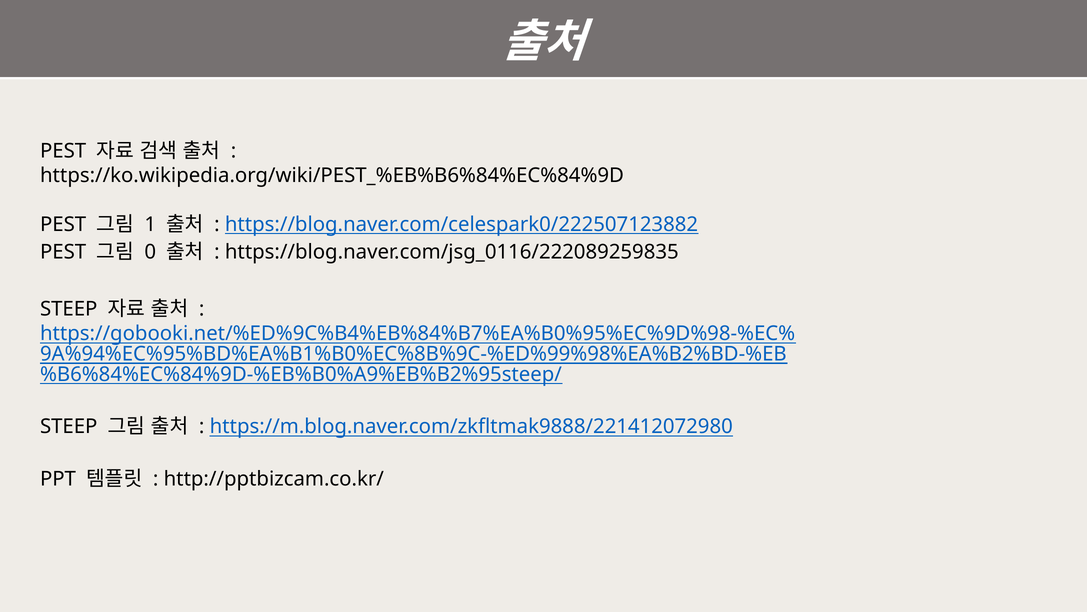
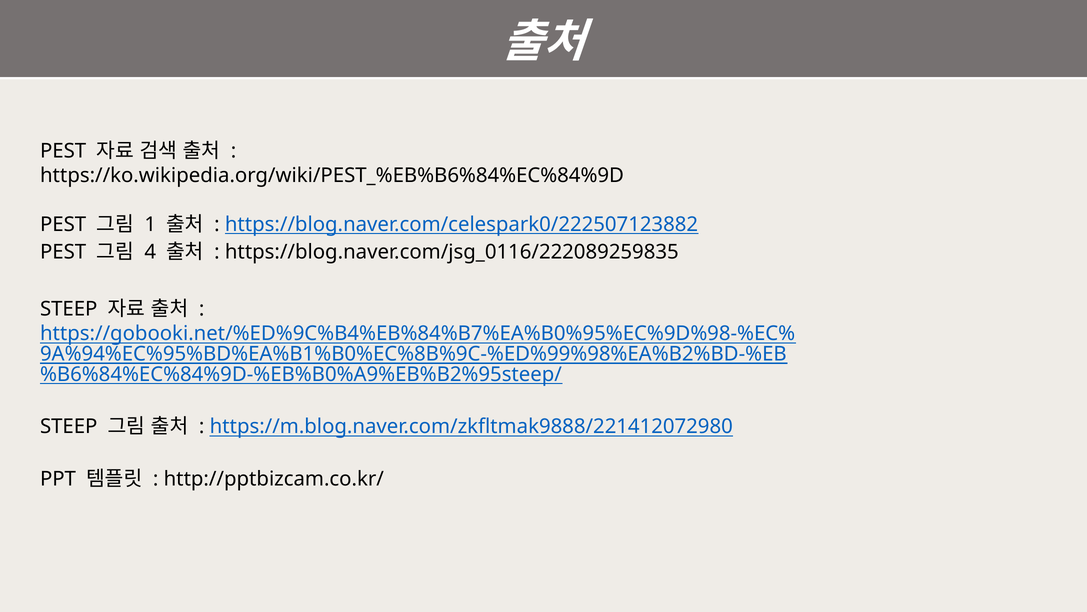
0: 0 -> 4 (150, 252)
